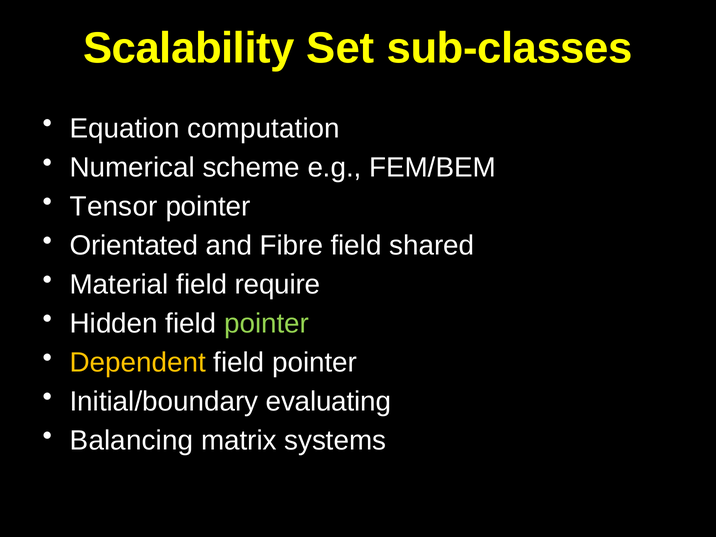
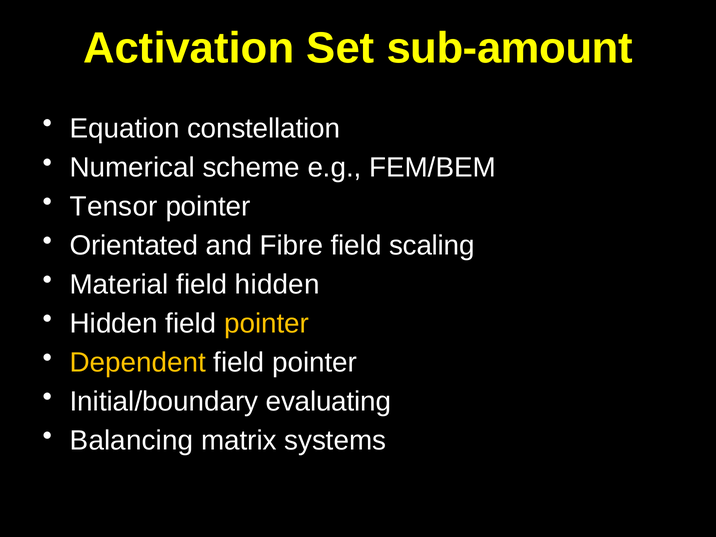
Scalability: Scalability -> Activation (189, 48)
sub-classes: sub-classes -> sub-amount (510, 48)
computation: computation -> constellation (264, 128)
shared: shared -> scaling (432, 245)
field require: require -> hidden (277, 284)
pointer colour: light green -> yellow (267, 323)
